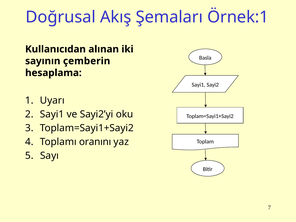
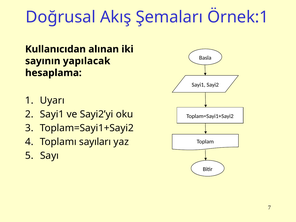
çemberin: çemberin -> yapılacak (87, 61)
oranını: oranını -> sayıları (95, 142)
